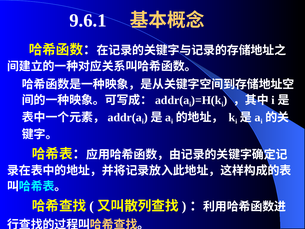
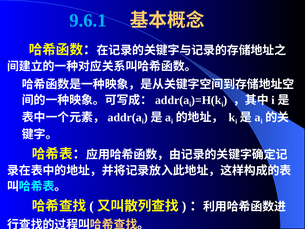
9.6.1 colour: white -> light blue (88, 20)
